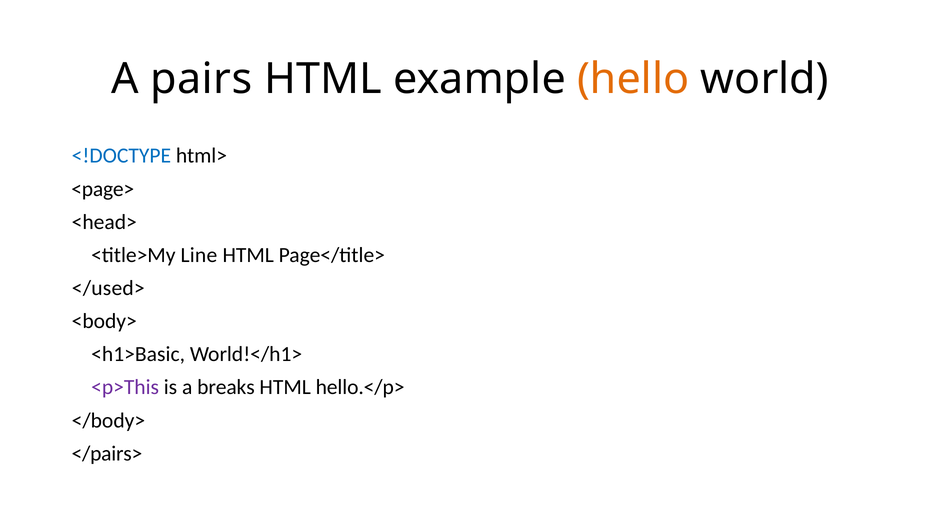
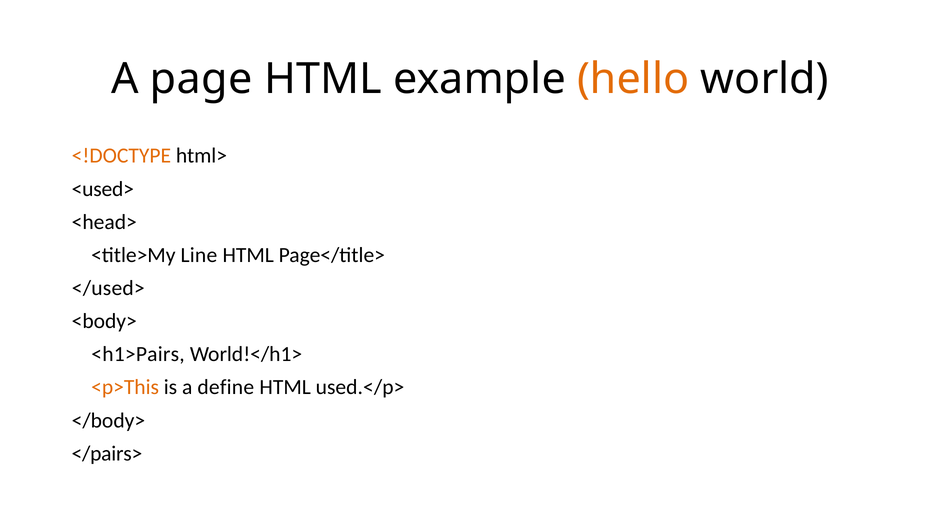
pairs: pairs -> page (201, 79)
<!DOCTYPE colour: blue -> orange (121, 156)
<page>: <page> -> <used> (103, 189)
<h1>Basic: <h1>Basic -> <h1>Pairs (138, 354)
<p>This colour: purple -> orange (125, 388)
breaks: breaks -> define (226, 388)
hello.</p>: hello.</p> -> used.</p> (360, 388)
